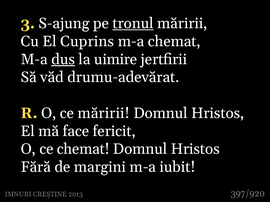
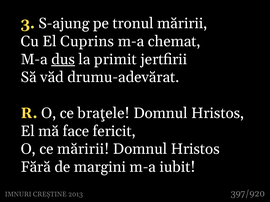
tronul underline: present -> none (133, 23)
uimire: uimire -> primit (115, 59)
ce măririi: măririi -> braţele (104, 113)
ce chemat: chemat -> măririi (83, 149)
